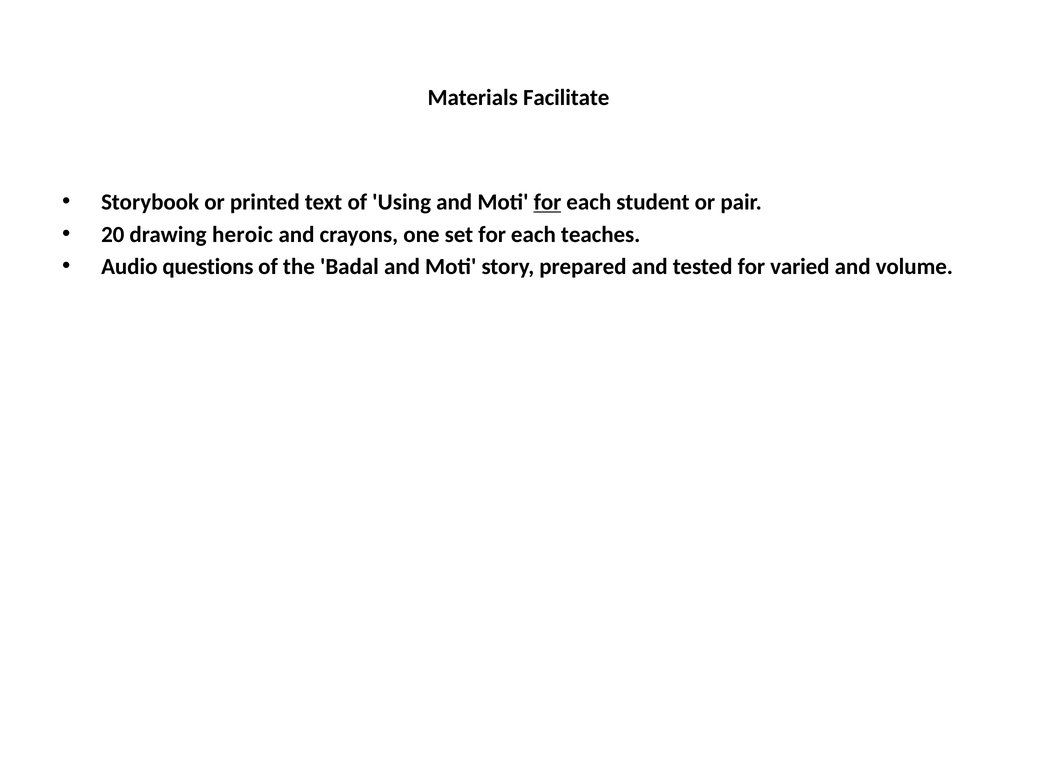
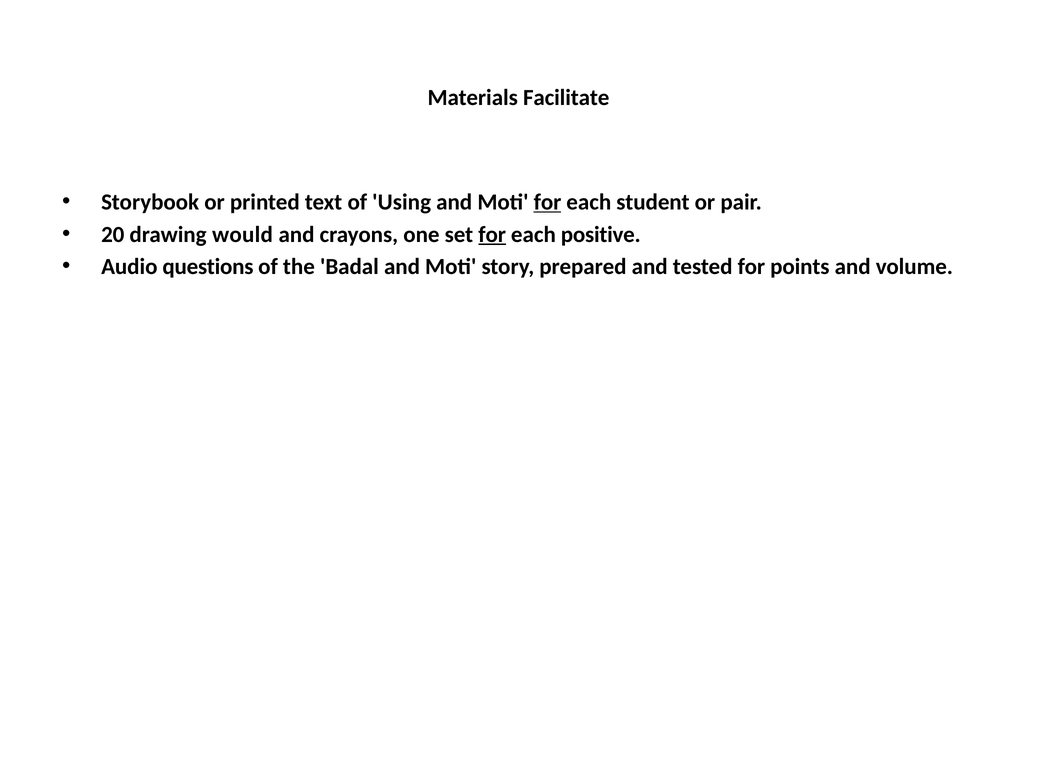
heroic: heroic -> would (242, 234)
for underline: none -> present (492, 234)
teaches: teaches -> positive (601, 234)
varied: varied -> points (800, 267)
